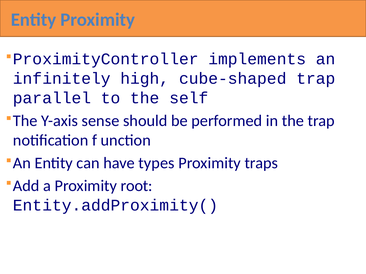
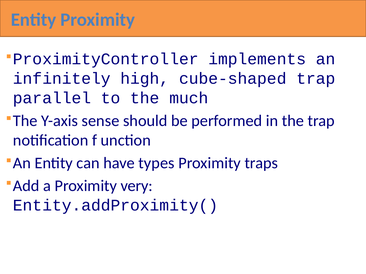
self: self -> much (189, 98)
root: root -> very (137, 186)
